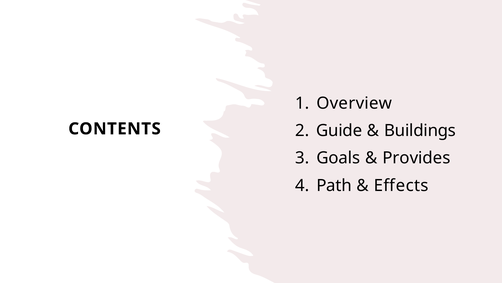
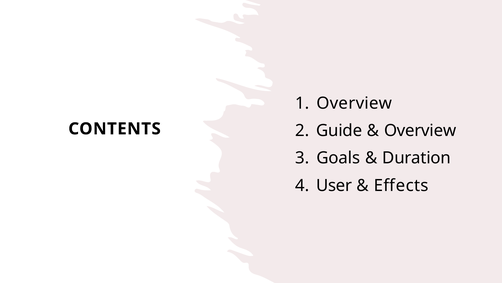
Buildings: Buildings -> Overview (420, 130)
Provides: Provides -> Duration (417, 158)
Path: Path -> User (334, 185)
